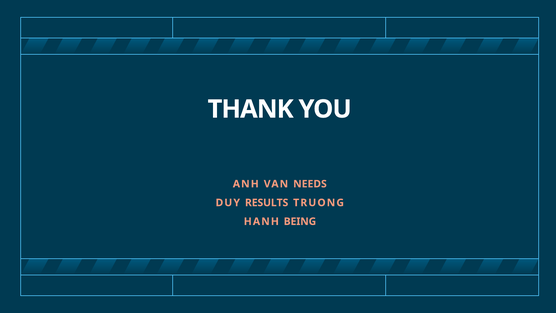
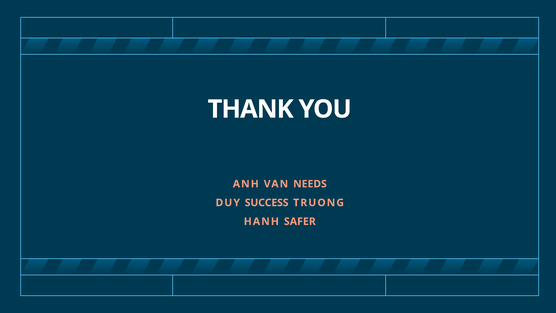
RESULTS: RESULTS -> SUCCESS (267, 203)
BEING: BEING -> SAFER (300, 221)
